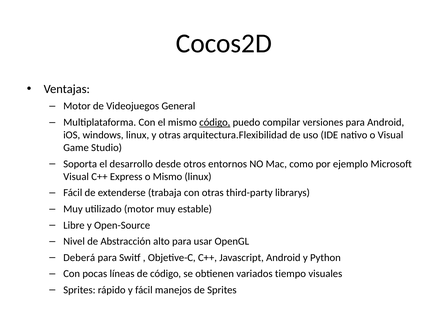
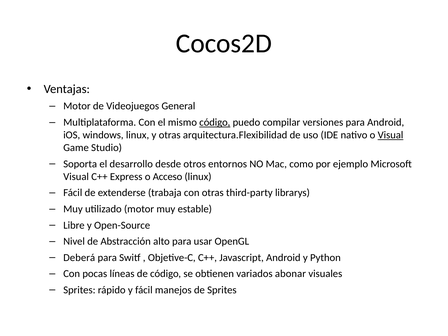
Visual underline: none -> present (391, 135)
o Mismo: Mismo -> Acceso (168, 177)
tiempo: tiempo -> abonar (290, 274)
